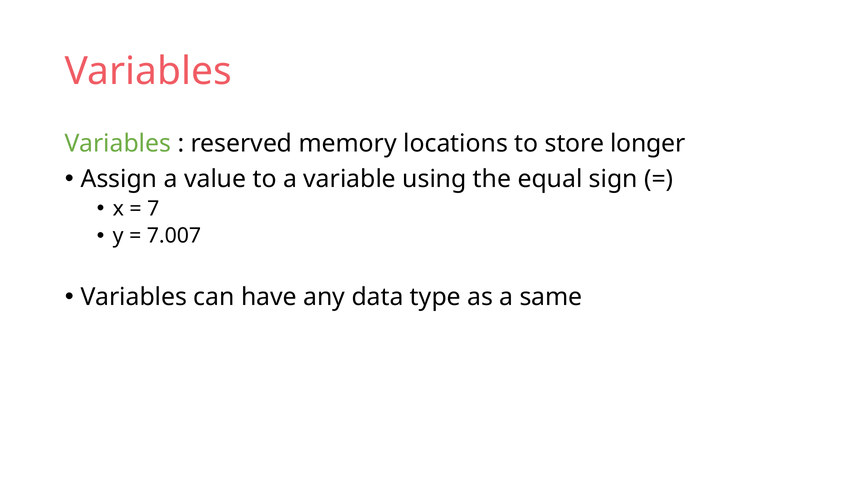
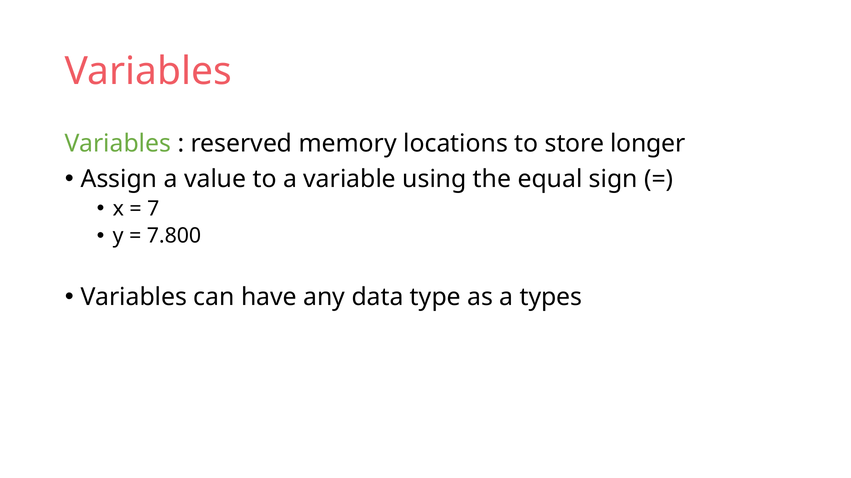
7.007: 7.007 -> 7.800 (174, 236)
same: same -> types (551, 297)
